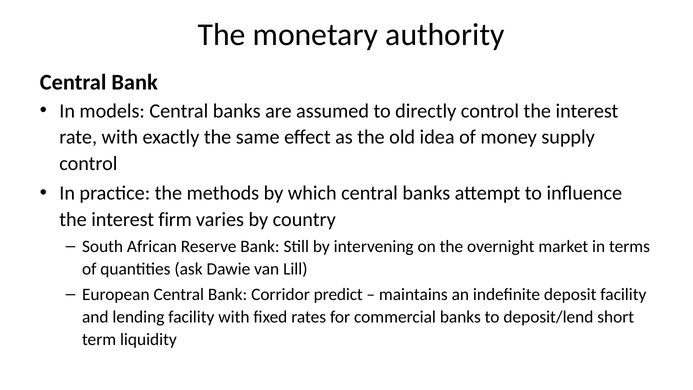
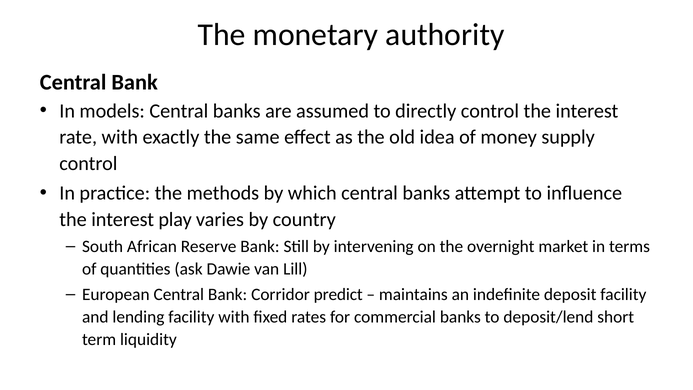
firm: firm -> play (175, 219)
